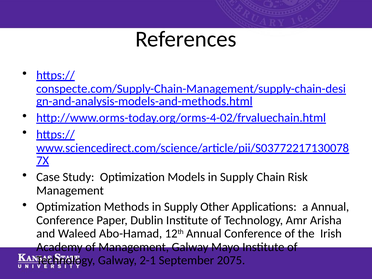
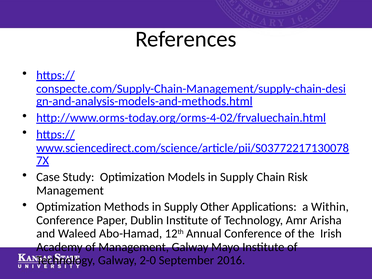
a Annual: Annual -> Within (330, 207)
2-1: 2-1 -> 2-0 (148, 260)
2075: 2075 -> 2016 (231, 260)
